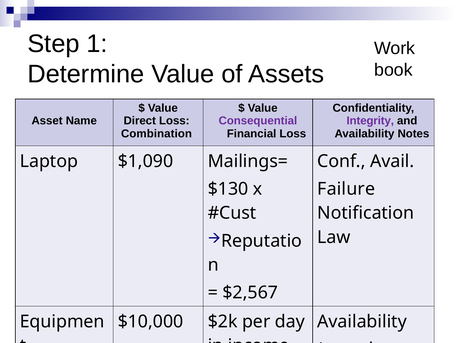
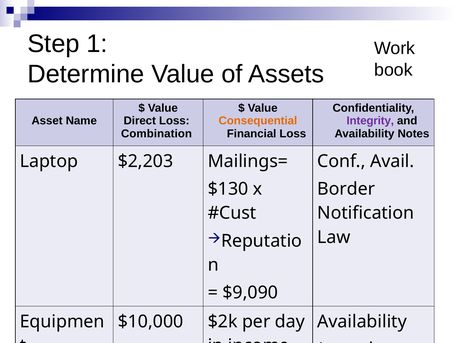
Consequential colour: purple -> orange (258, 121)
$1,090: $1,090 -> $2,203 (145, 161)
Failure: Failure -> Border (346, 189)
$2,567: $2,567 -> $9,090 (250, 293)
